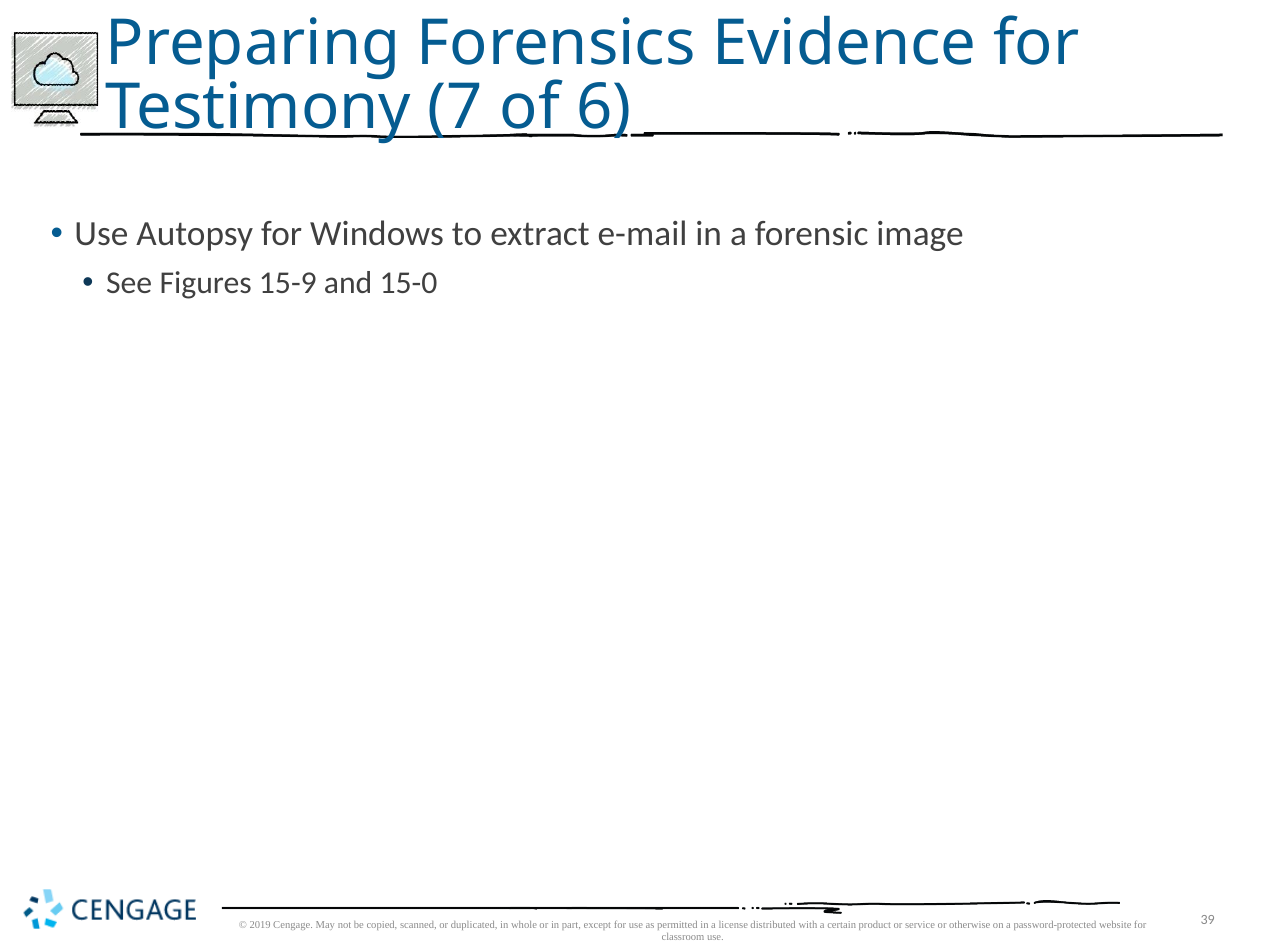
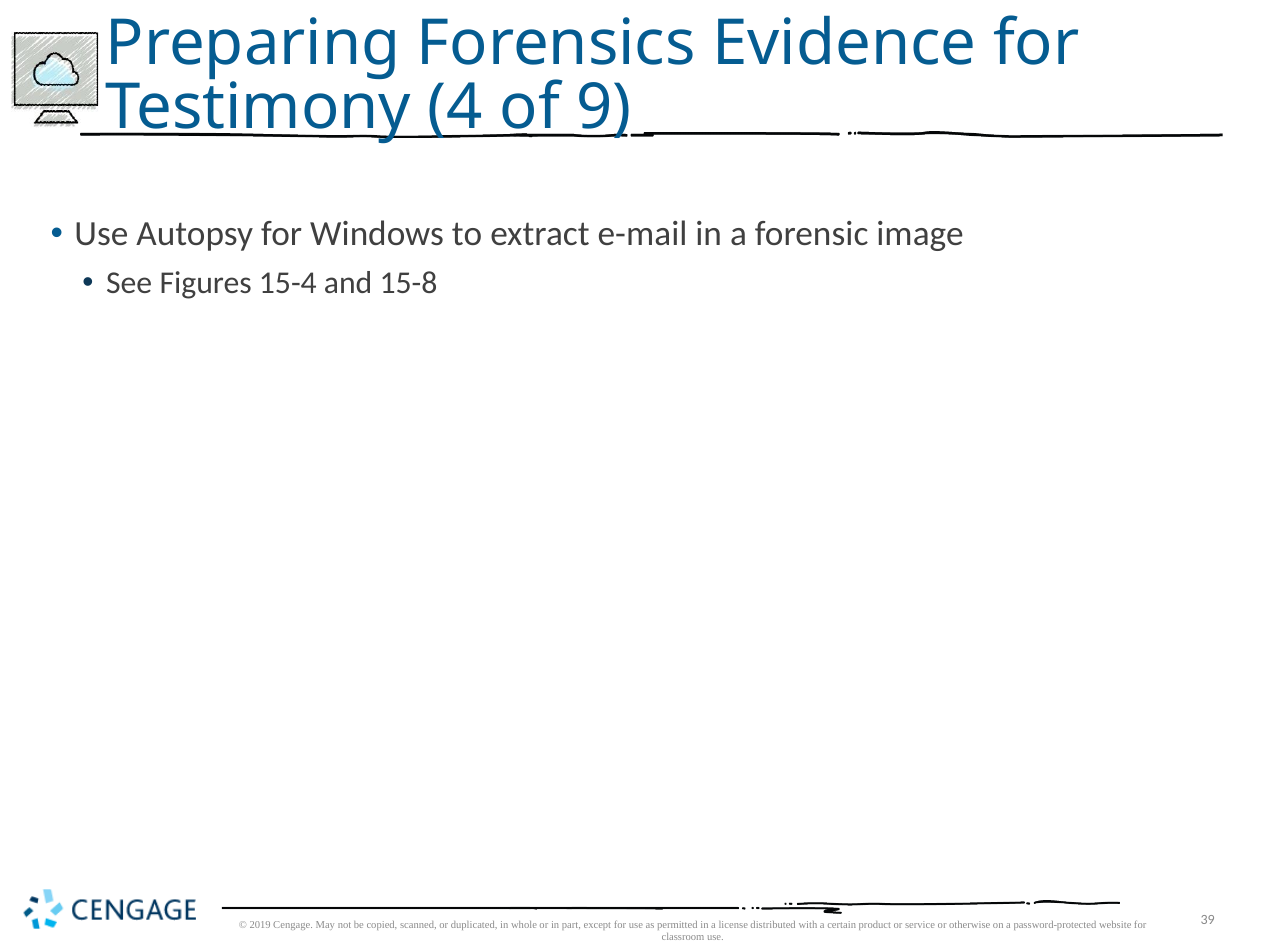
7: 7 -> 4 (455, 108)
6: 6 -> 9 (604, 108)
15-9: 15-9 -> 15-4 (288, 283)
15-0: 15-0 -> 15-8 (409, 283)
